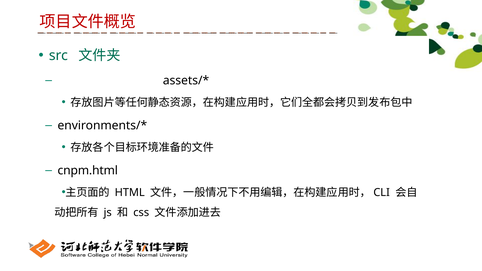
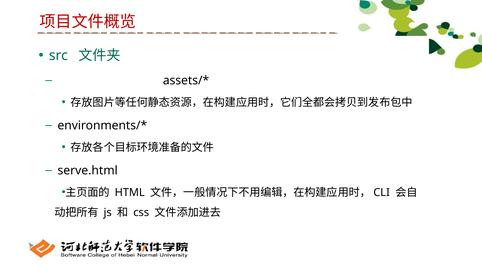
cnpm.html: cnpm.html -> serve.html (88, 170)
